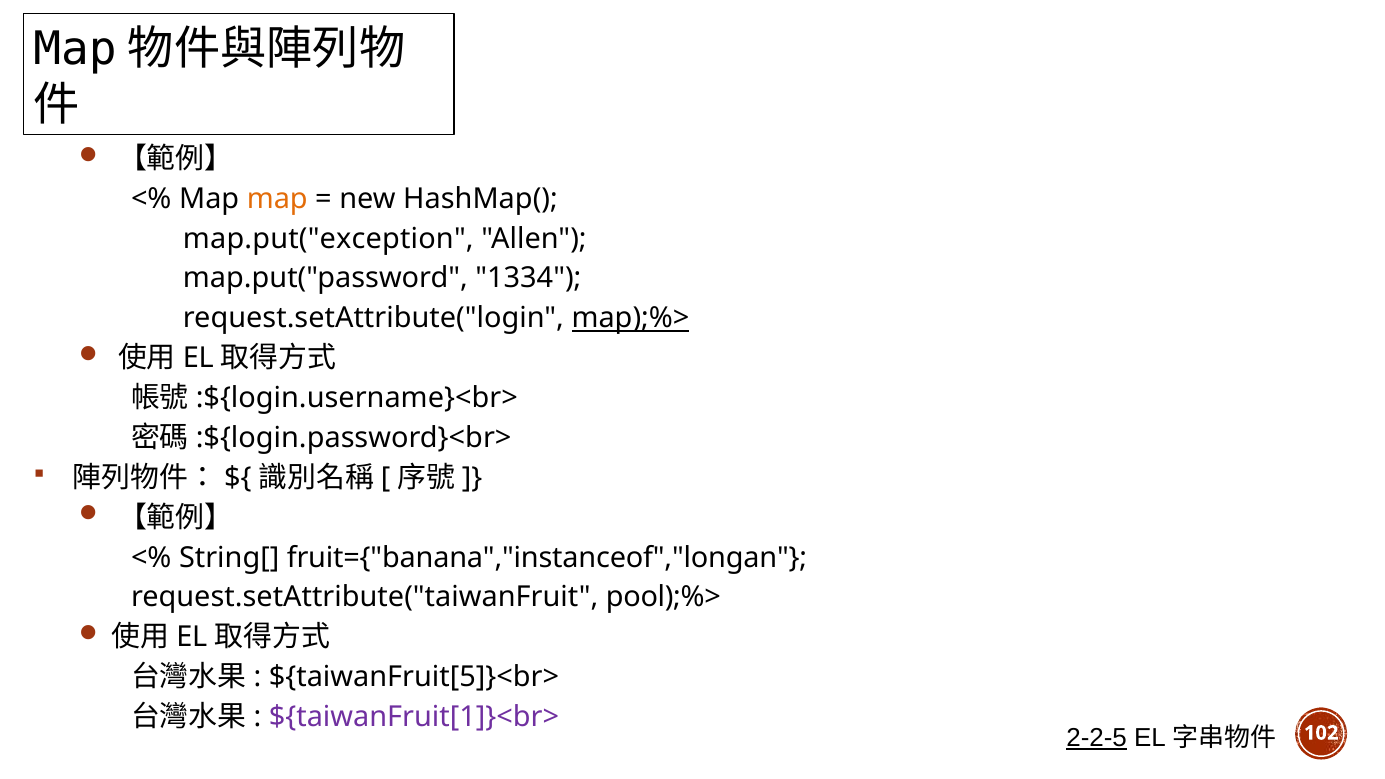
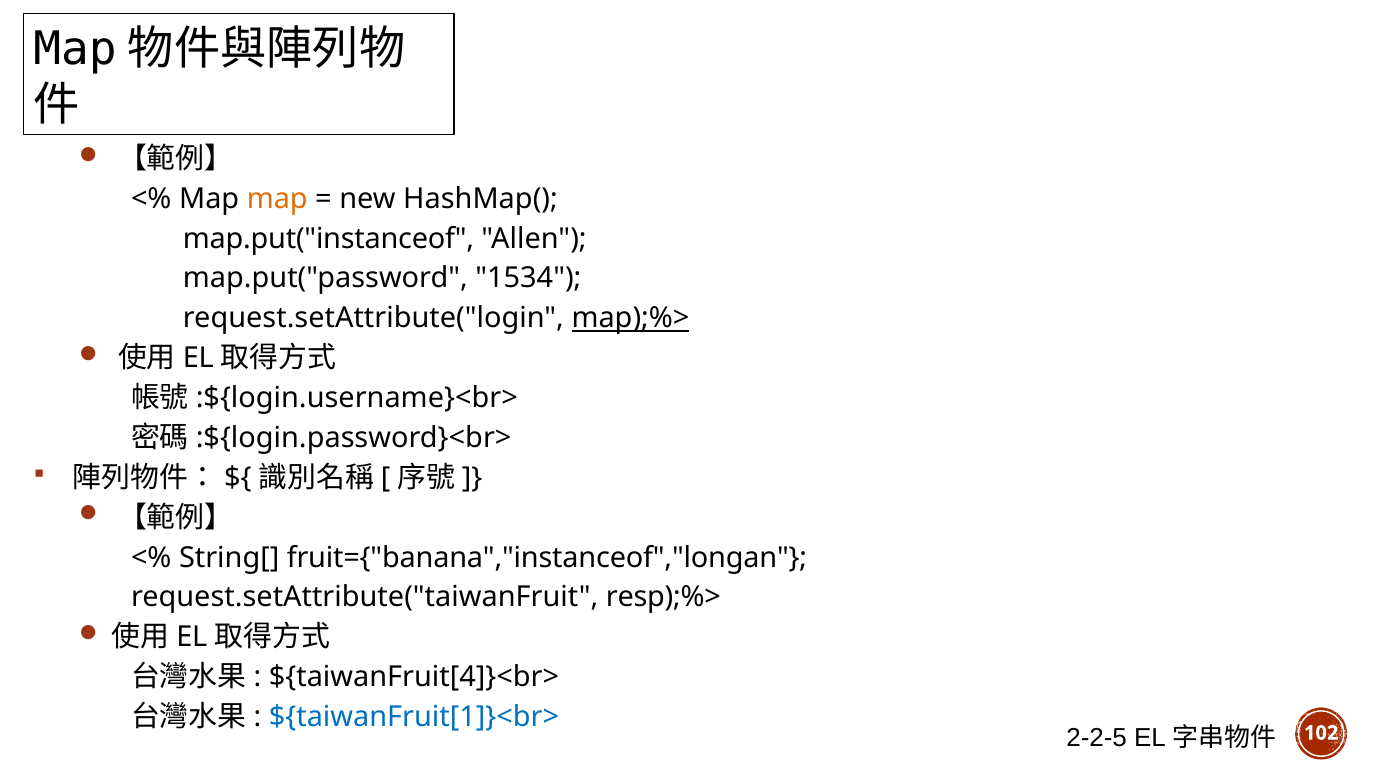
map.put("exception: map.put("exception -> map.put("instanceof (329, 239)
1334: 1334 -> 1534 (528, 278)
pool);%>: pool);%> -> resp);%> (663, 597)
${taiwanFruit[5]}<br>: ${taiwanFruit[5]}<br> -> ${taiwanFruit[4]}<br> (414, 677)
${taiwanFruit[1]}<br> colour: purple -> blue (414, 717)
2-2-5 underline: present -> none (1097, 738)
